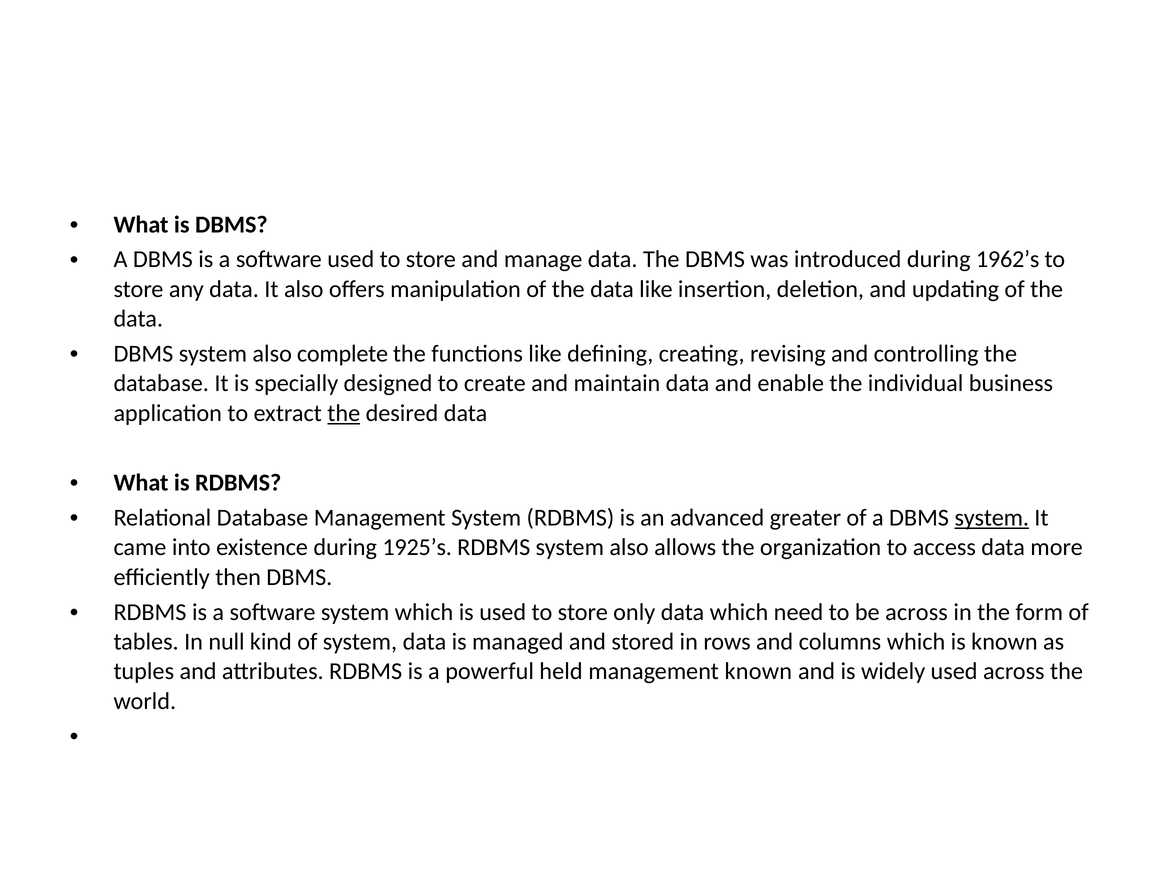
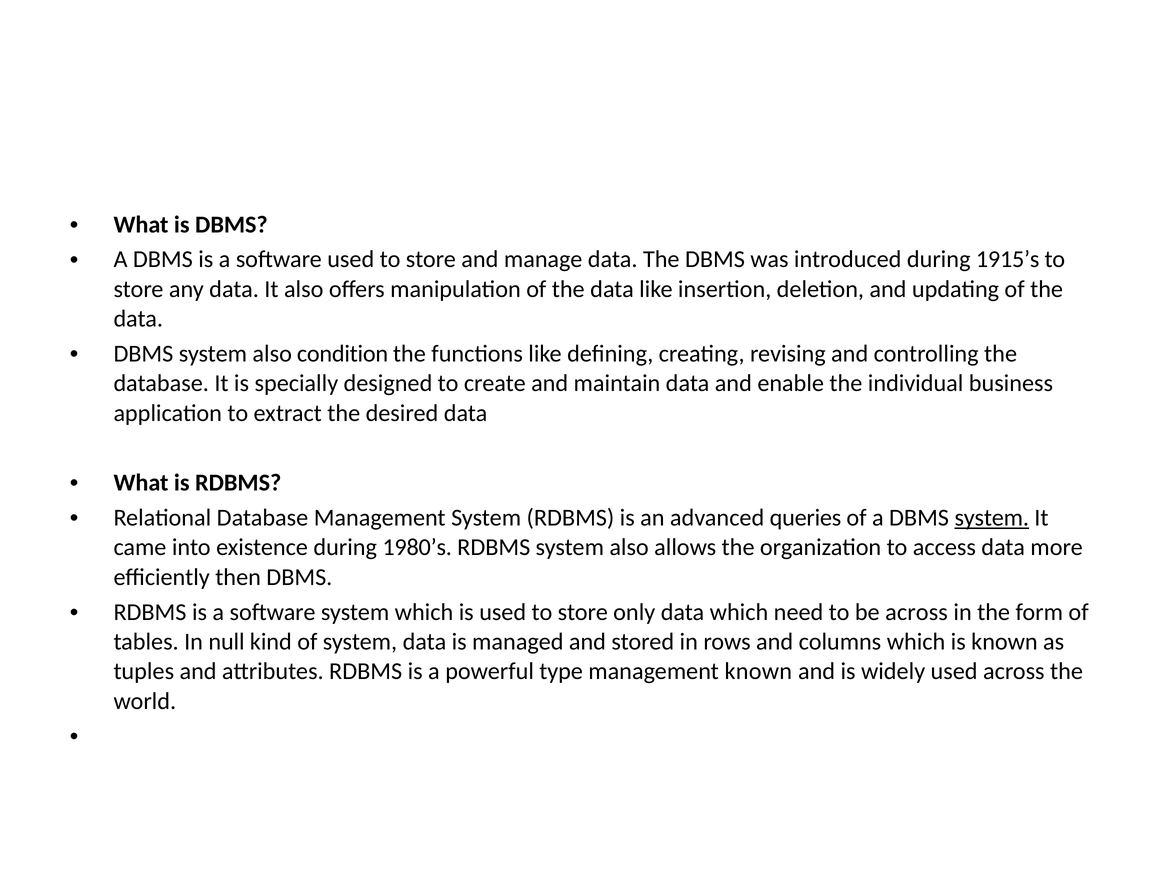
1962’s: 1962’s -> 1915’s (1008, 259)
complete: complete -> condition (343, 354)
the underline: present -> none (344, 413)
greater: greater -> queries (805, 518)
1925’s: 1925’s -> 1980’s (417, 547)
held: held -> type (561, 671)
